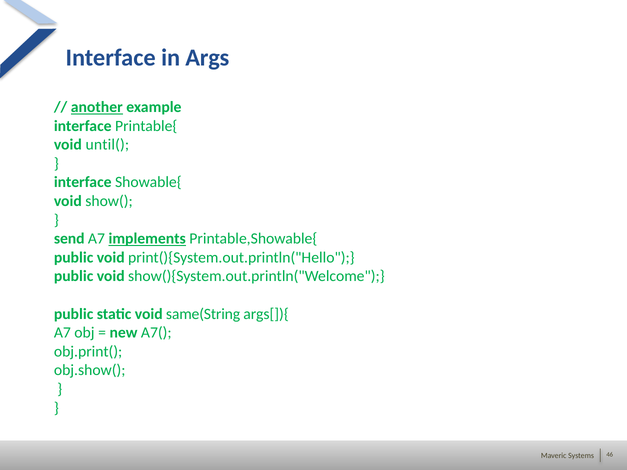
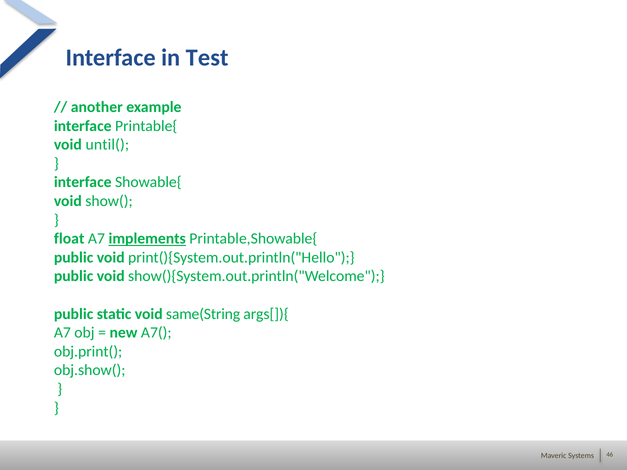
Args: Args -> Test (207, 58)
another underline: present -> none (97, 107)
send: send -> float (69, 239)
